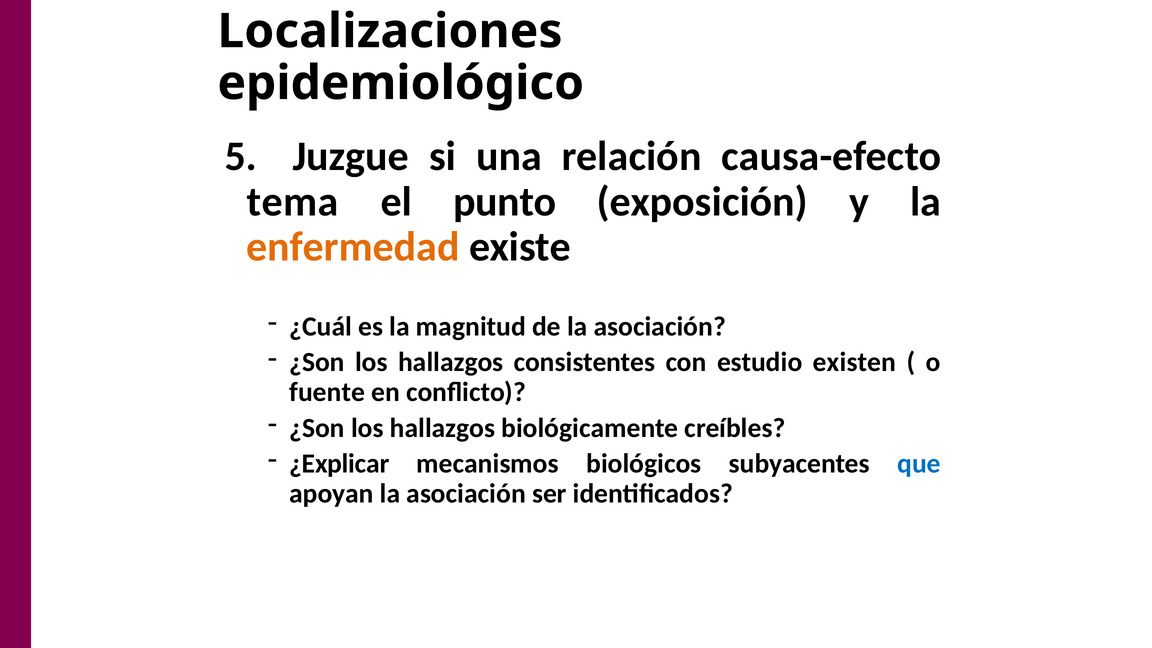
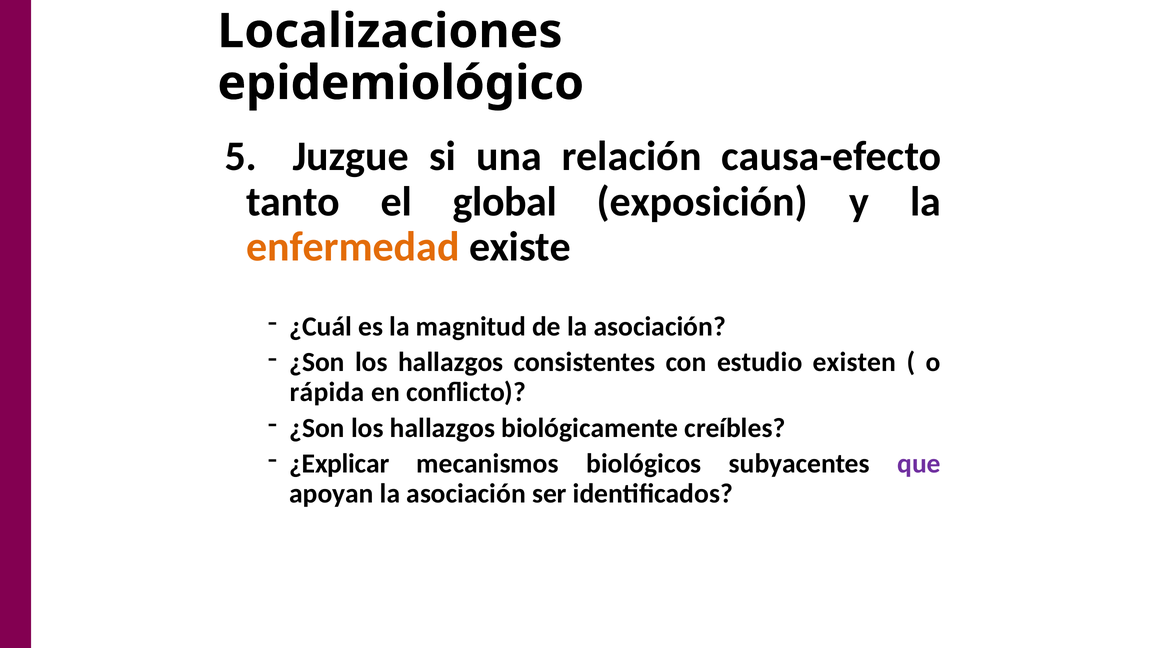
tema: tema -> tanto (293, 202)
punto: punto -> global (505, 202)
fuente: fuente -> rápida (327, 392)
que colour: blue -> purple (919, 464)
